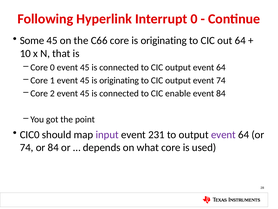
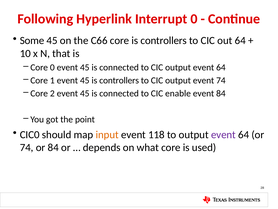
core is originating: originating -> controllers (164, 40)
45 is originating: originating -> controllers (119, 80)
input colour: purple -> orange (107, 134)
231: 231 -> 118 (156, 134)
